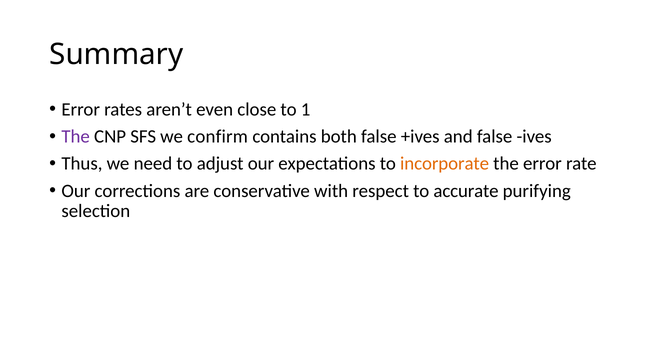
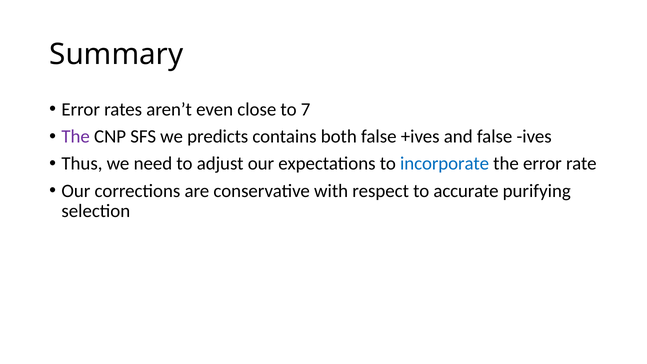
1: 1 -> 7 (306, 109)
confirm: confirm -> predicts (218, 137)
incorporate colour: orange -> blue (445, 164)
